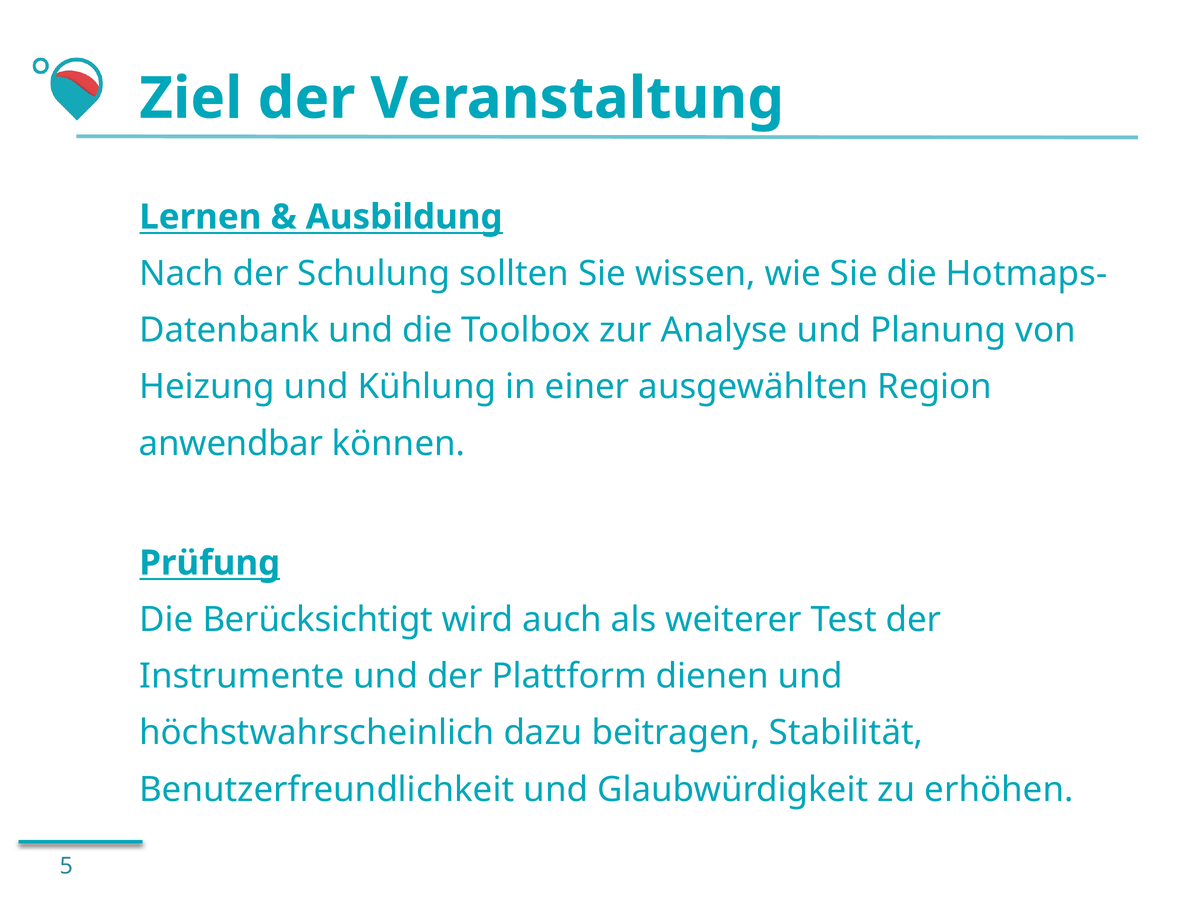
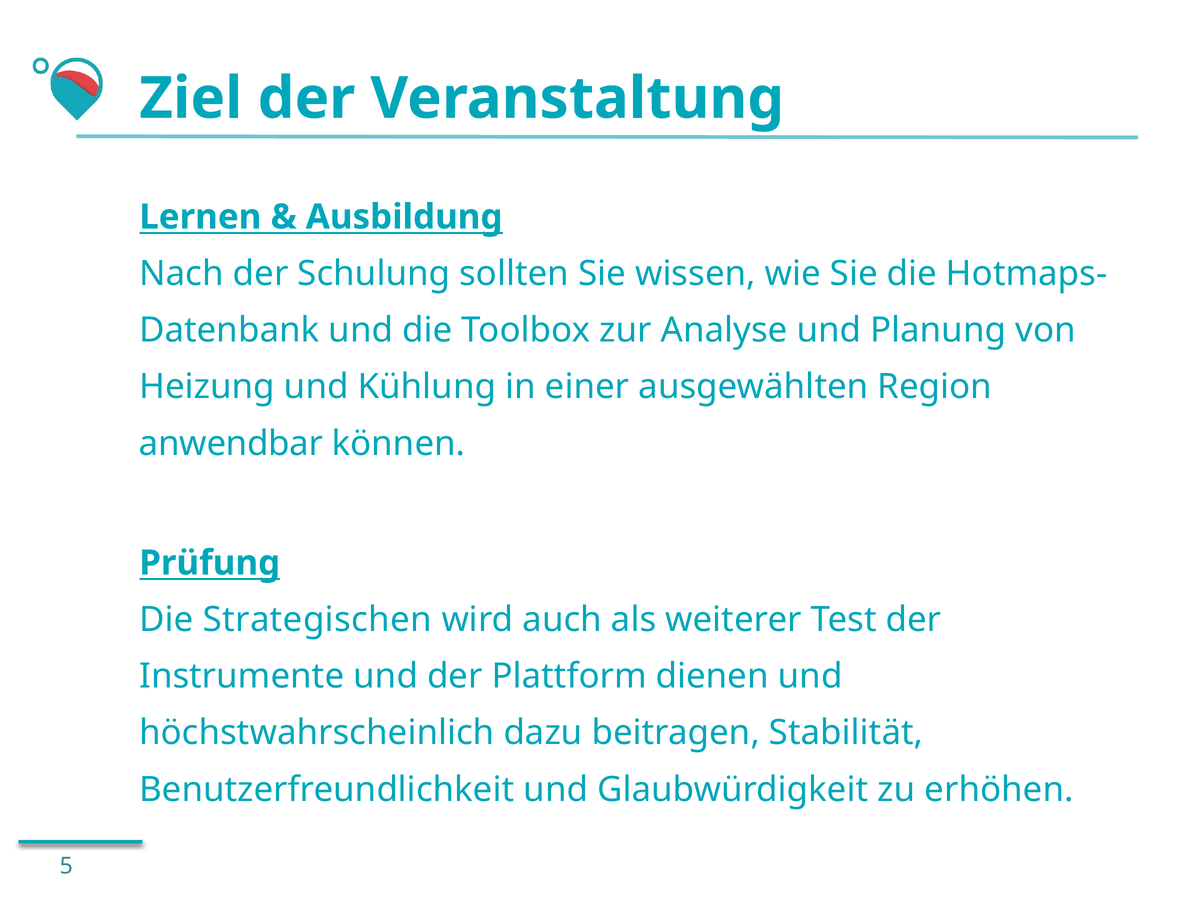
Berücksichtigt: Berücksichtigt -> Strategischen (317, 619)
